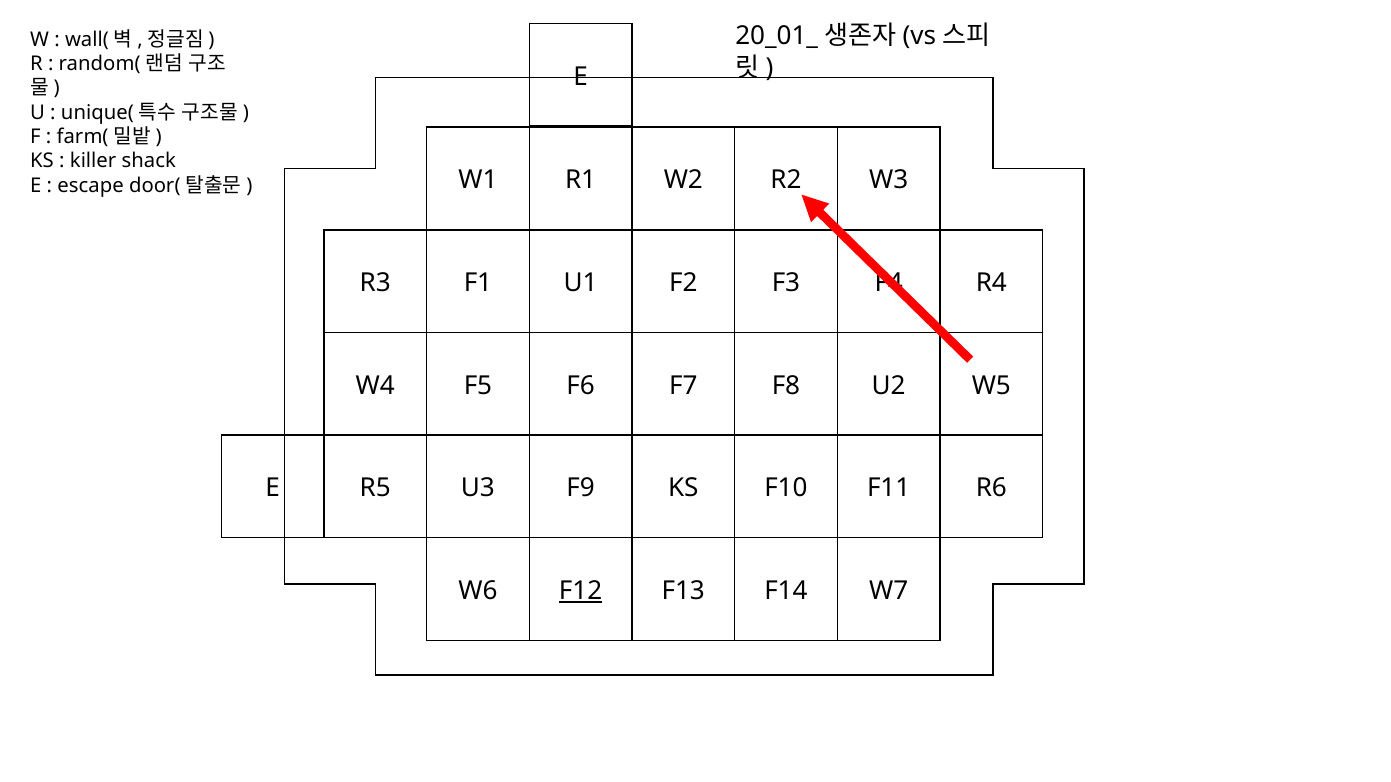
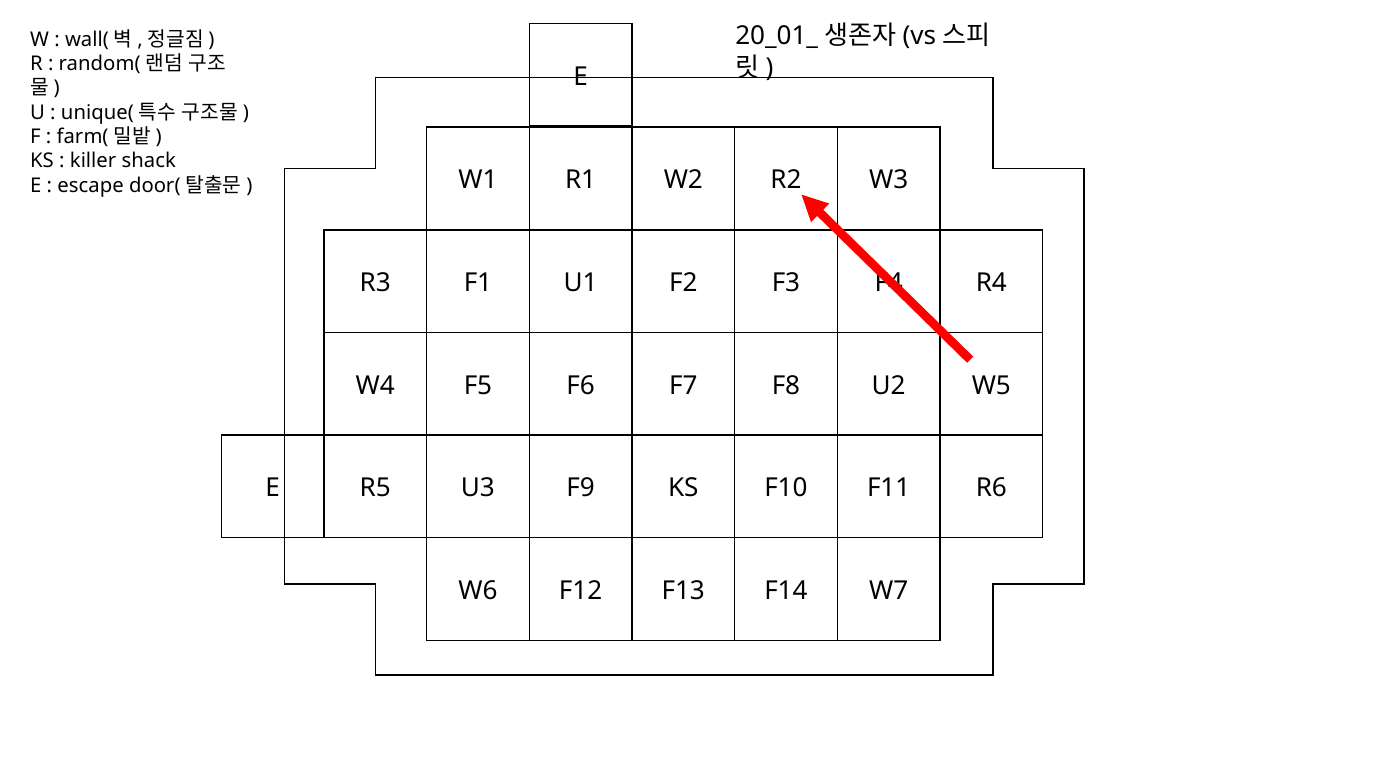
F12 underline: present -> none (581, 591)
